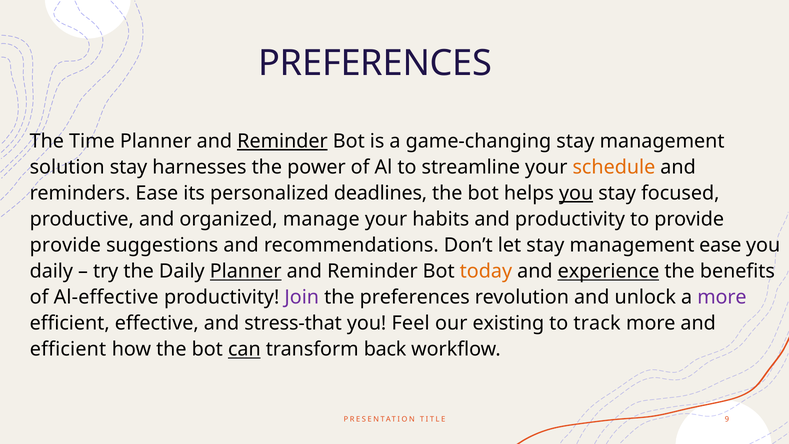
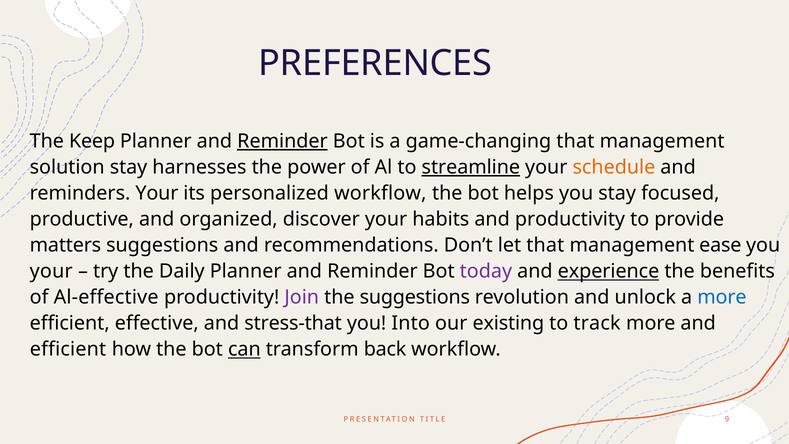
Time: Time -> Keep (92, 141)
game-changing stay: stay -> that (575, 141)
streamline underline: none -> present (471, 167)
reminders Ease: Ease -> Your (157, 193)
personalized deadlines: deadlines -> workflow (380, 193)
you underline: present -> none (576, 193)
manage: manage -> discover (321, 219)
provide: provide -> matters (65, 245)
let stay: stay -> that (545, 245)
daily: daily -> your (51, 271)
Planner underline: present -> none (246, 271)
today colour: orange -> purple (486, 271)
the preferences: preferences -> suggestions (415, 297)
more colour: purple -> blue (722, 297)
Feel: Feel -> Into (411, 323)
